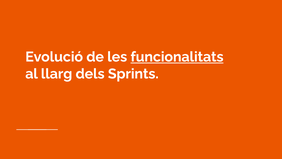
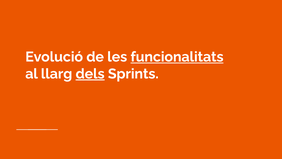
dels underline: none -> present (90, 74)
